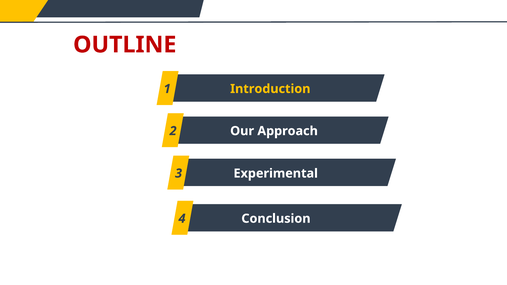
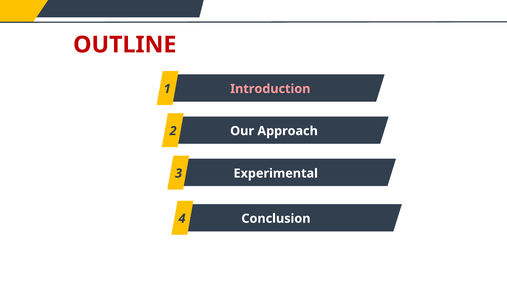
Introduction colour: yellow -> pink (270, 89)
